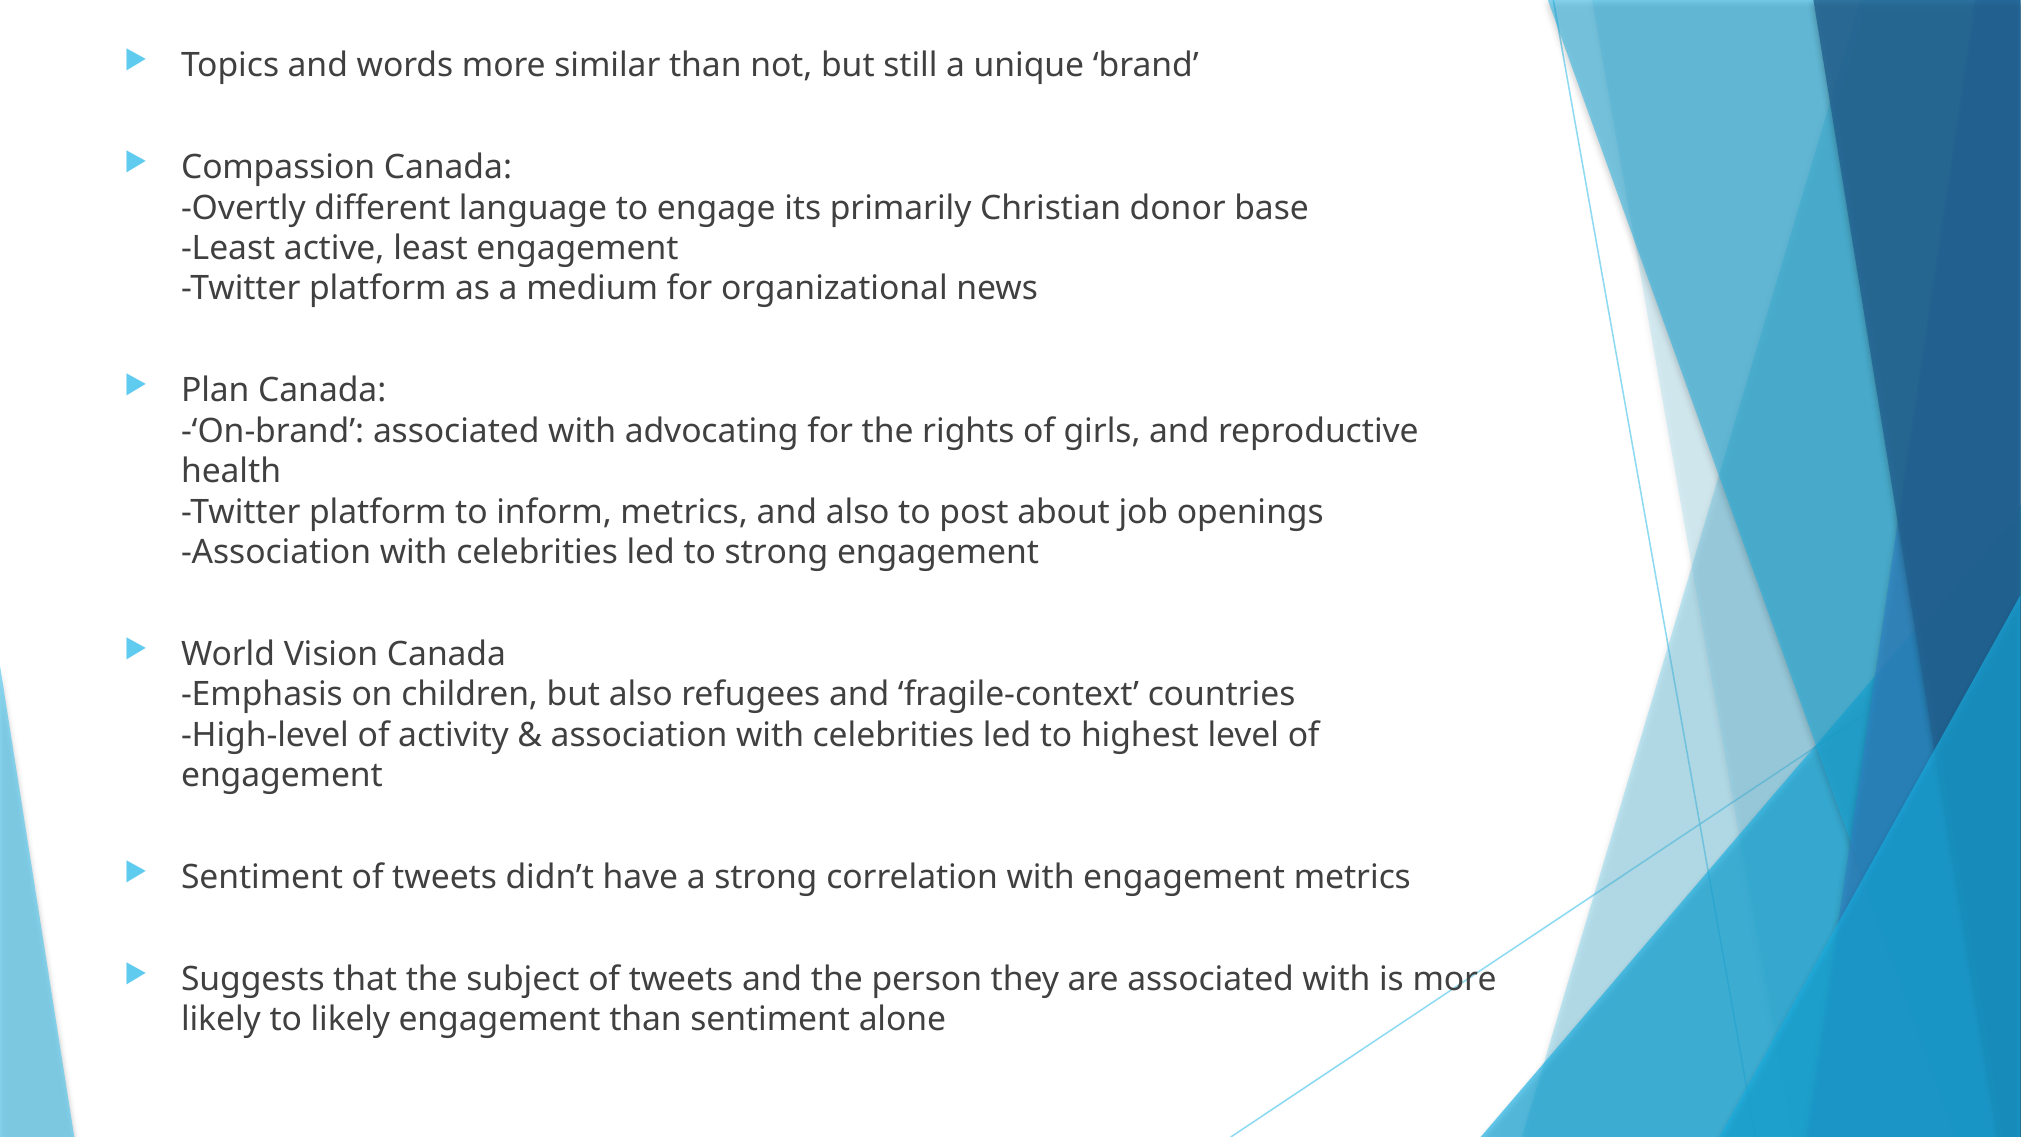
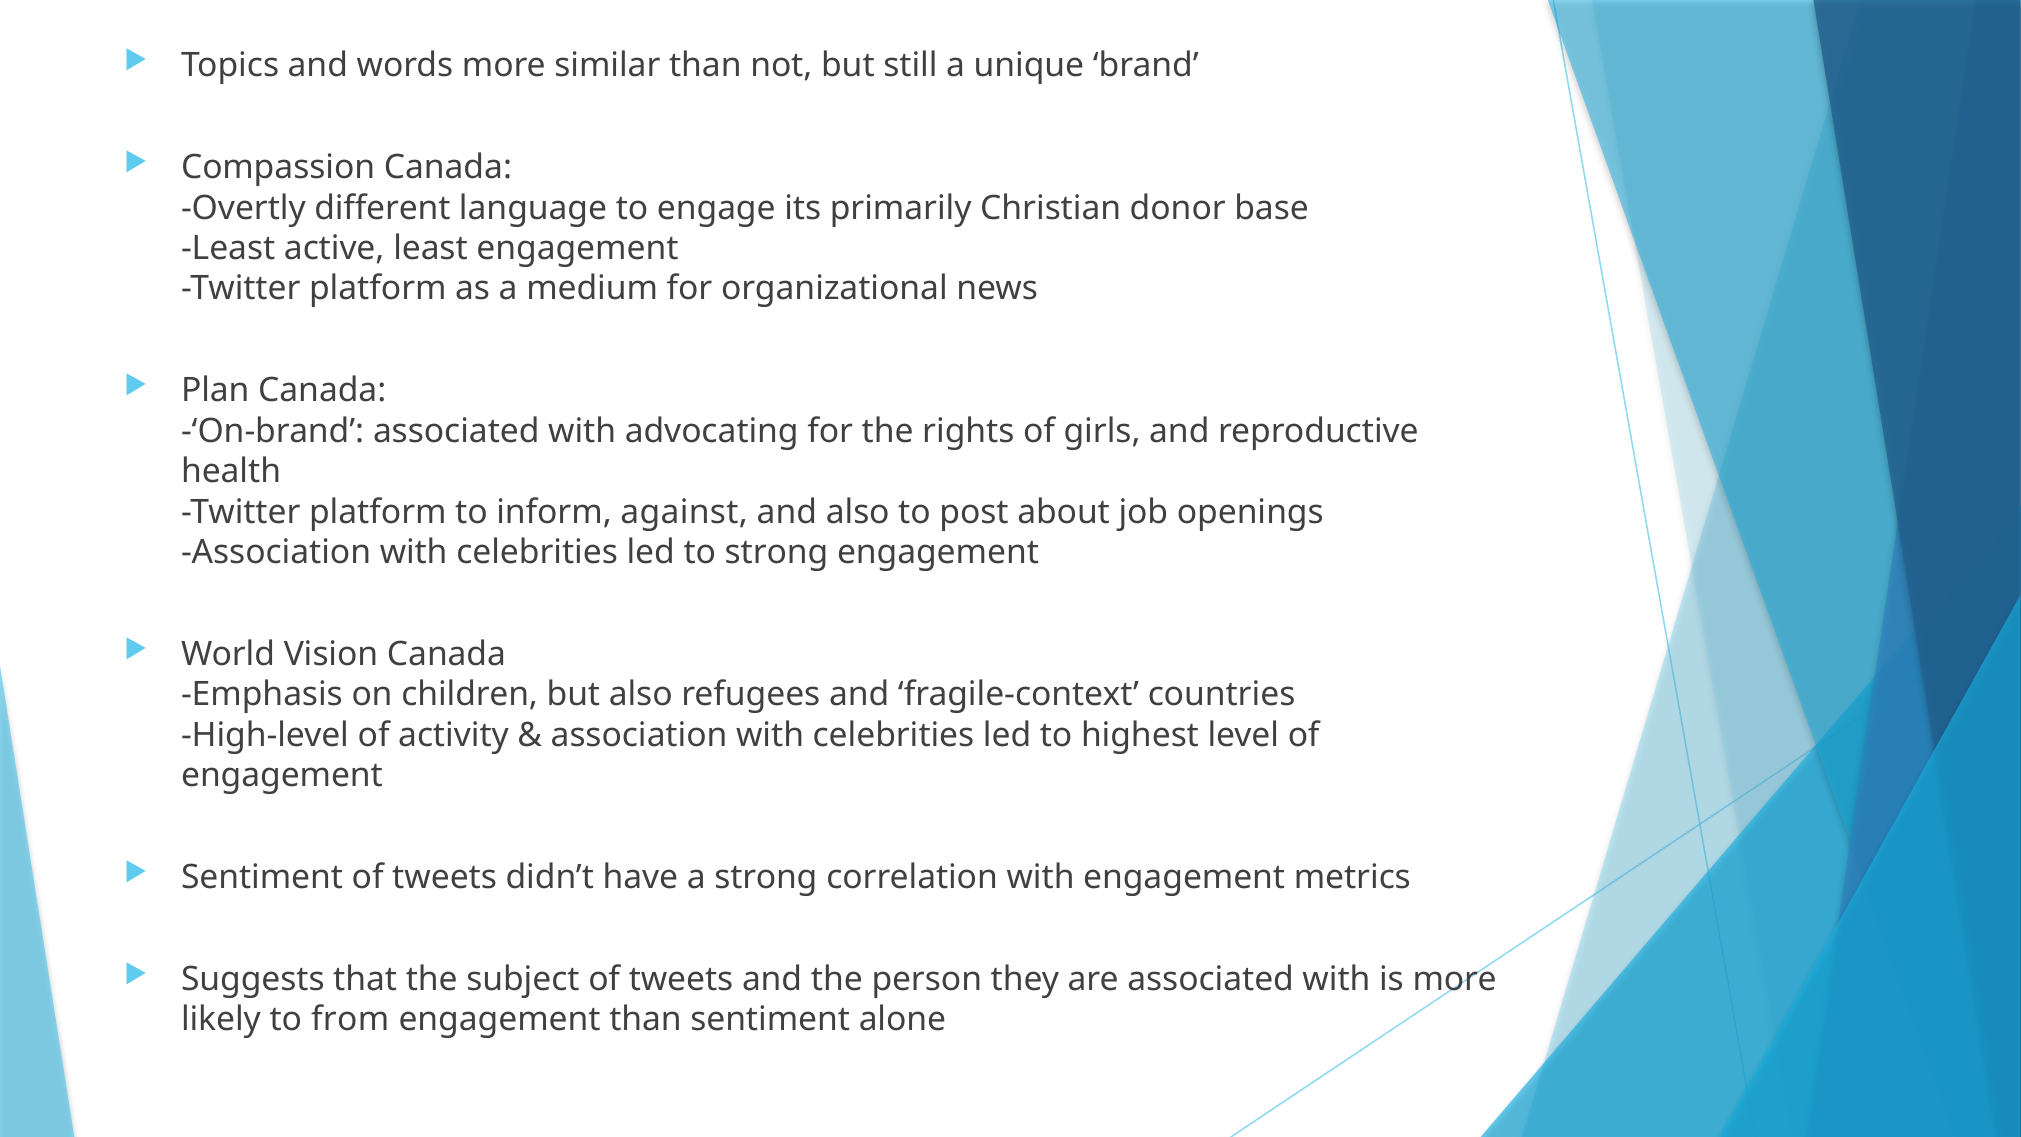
inform metrics: metrics -> against (684, 512)
to likely: likely -> from (350, 1019)
